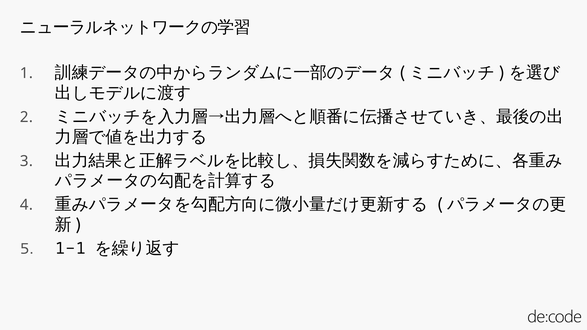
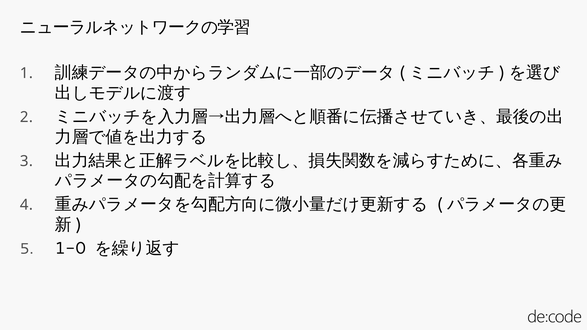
1-1: 1-1 -> 1-0 (71, 248)
